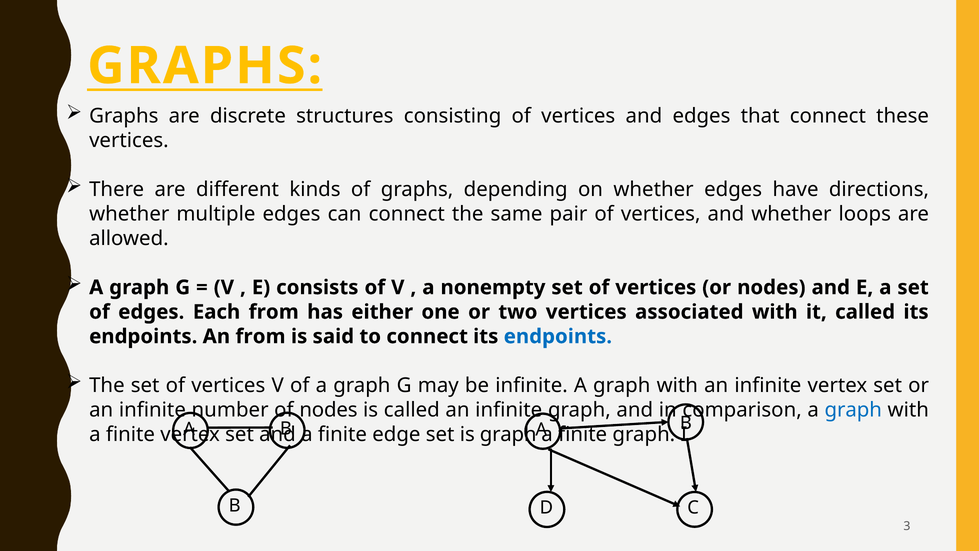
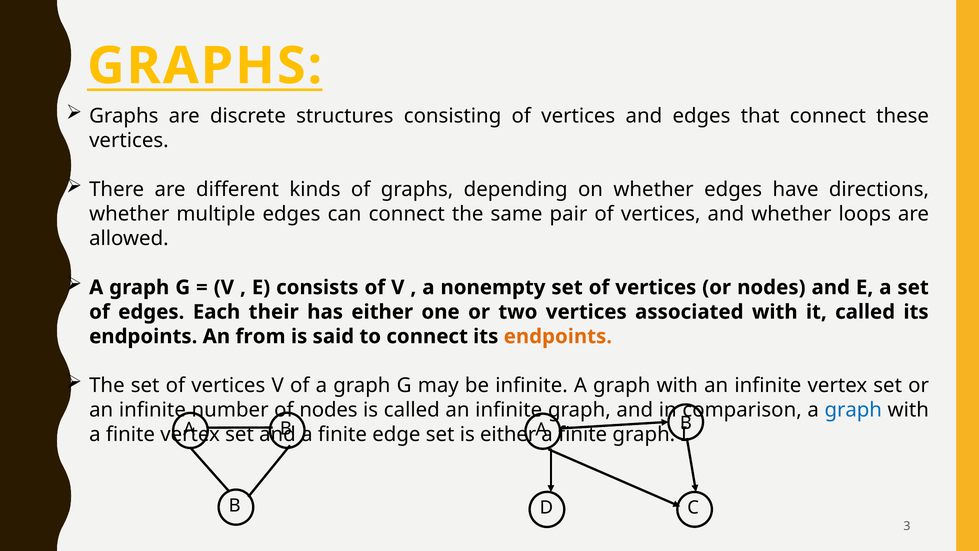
Each from: from -> their (274, 312)
endpoints colour: blue -> orange (558, 336)
is graph: graph -> either (508, 434)
